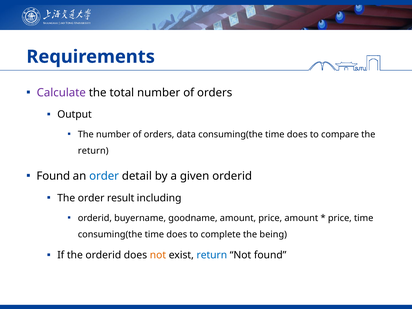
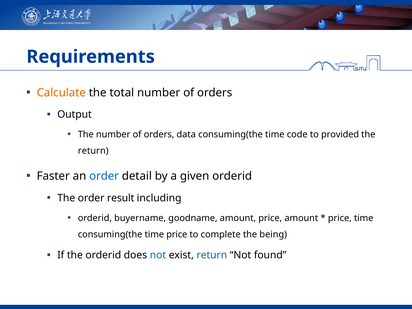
Calculate colour: purple -> orange (61, 93)
does: does -> code (297, 134)
compare: compare -> provided (340, 134)
Found: Found -> Faster (53, 176)
does: does -> price (177, 234)
not colour: orange -> blue (158, 255)
